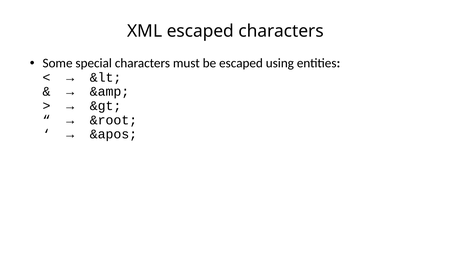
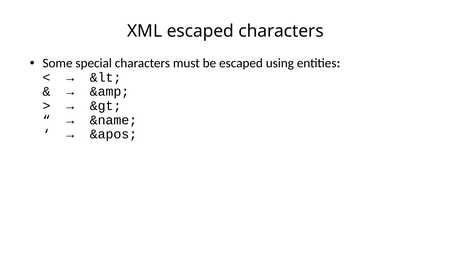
&root: &root -> &name (113, 120)
